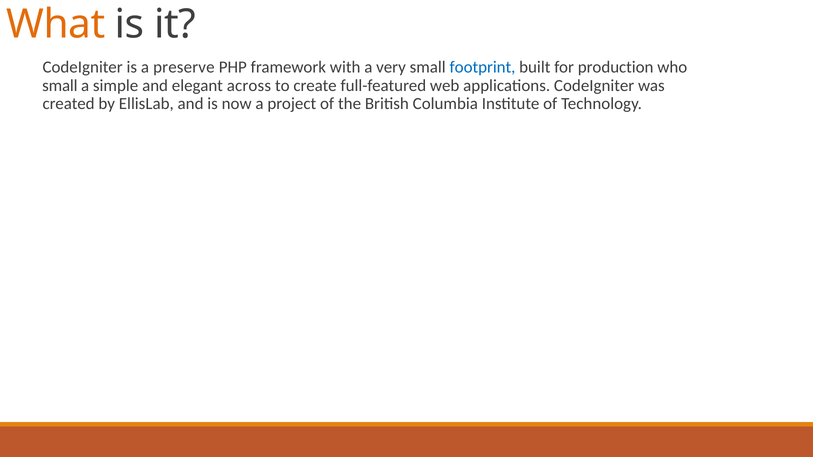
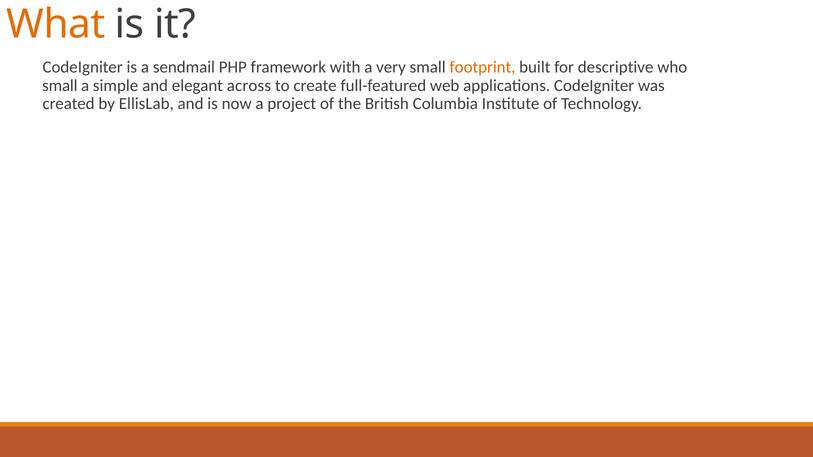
preserve: preserve -> sendmail (184, 67)
footprint colour: blue -> orange (483, 67)
production: production -> descriptive (616, 67)
